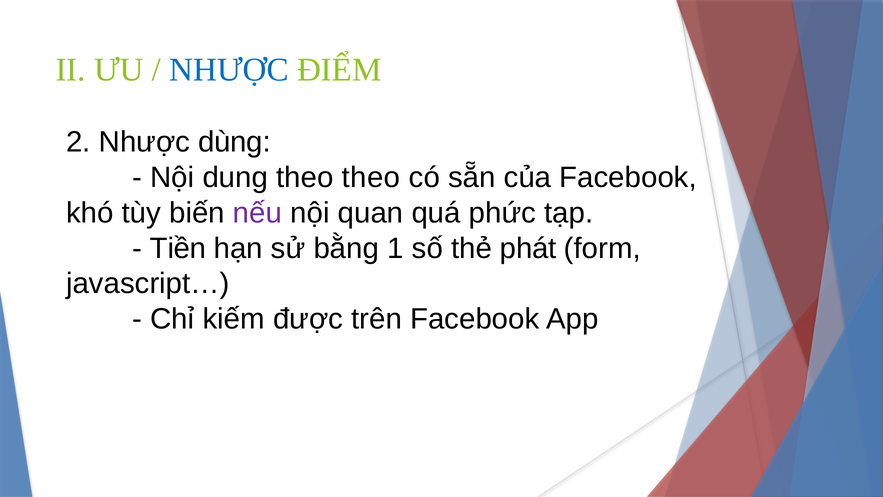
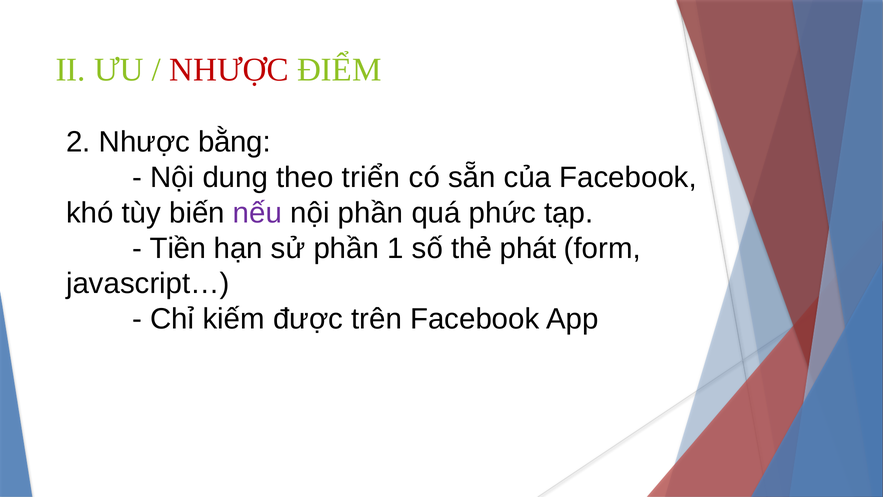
NHƯỢC colour: blue -> red (229, 70)
dùng: dùng -> bằng (234, 142)
theo theo: theo -> triển (371, 177)
nội quan: quan -> phần (371, 213)
sử bằng: bằng -> phần (346, 248)
